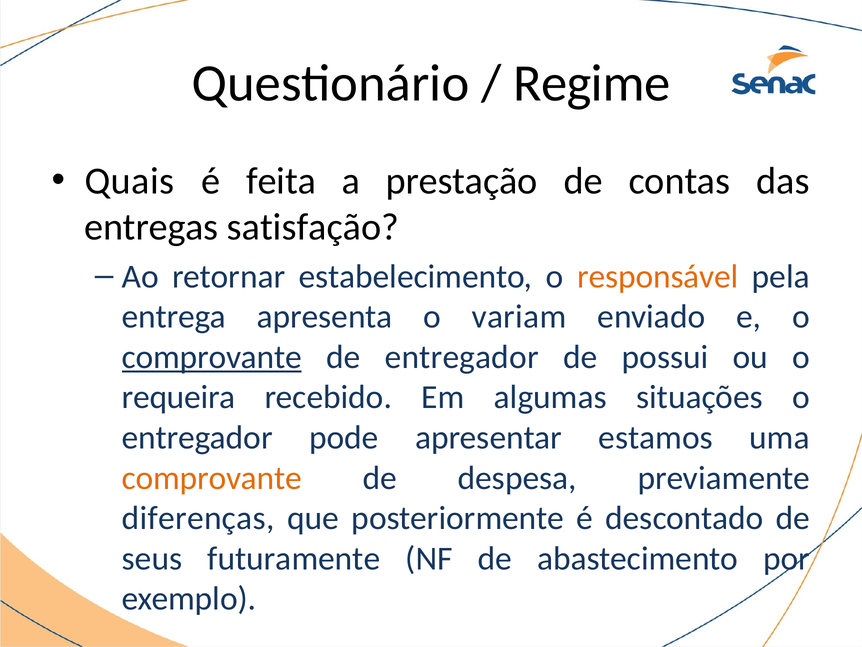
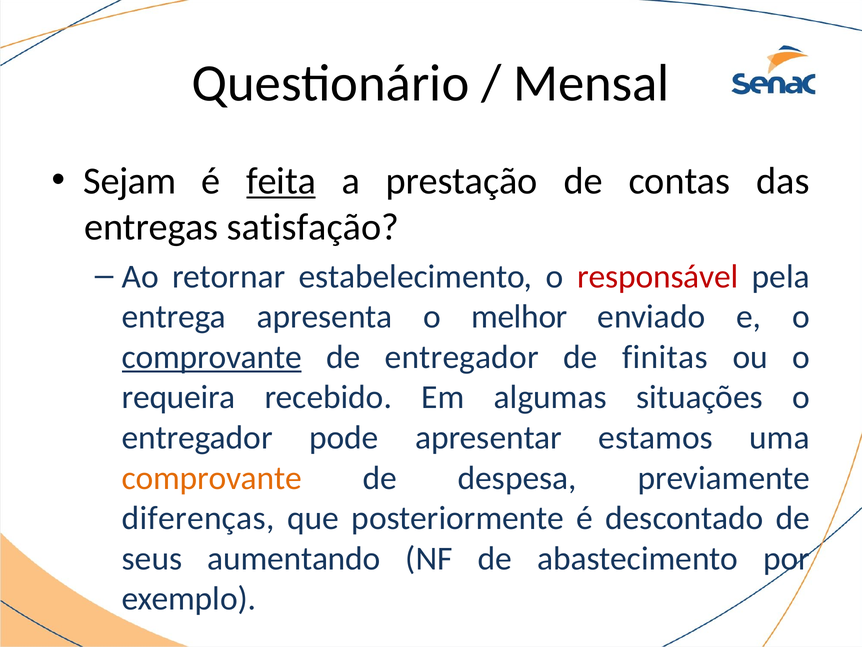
Regime: Regime -> Mensal (591, 83)
Quais: Quais -> Sejam (130, 181)
feita underline: none -> present (281, 181)
responsável colour: orange -> red (658, 276)
variam: variam -> melhor (519, 317)
possui: possui -> finitas (665, 357)
futuramente: futuramente -> aumentando (294, 558)
